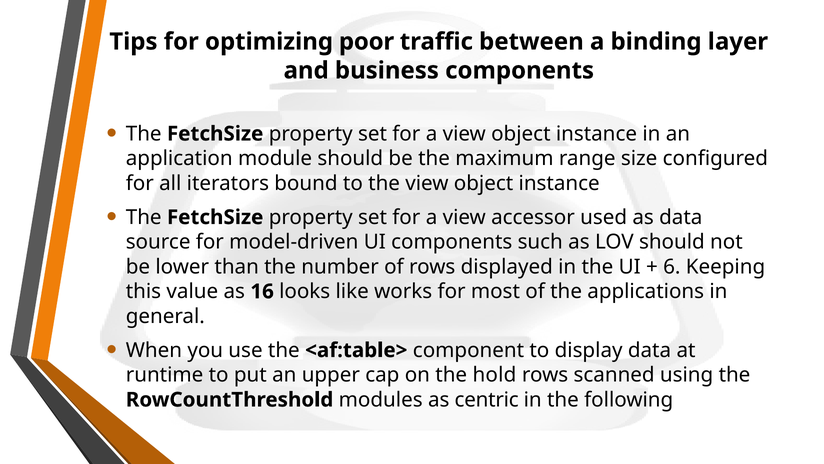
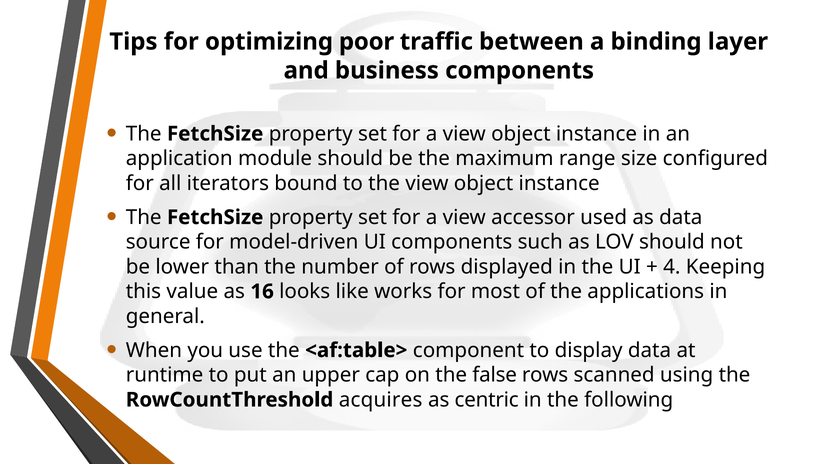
6: 6 -> 4 (672, 267)
hold: hold -> false (495, 375)
modules: modules -> acquires (381, 399)
